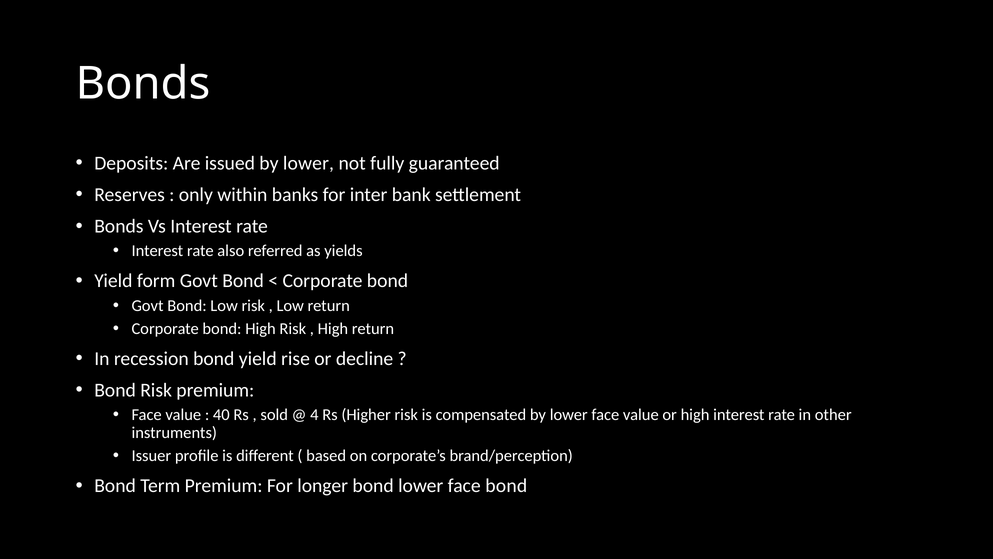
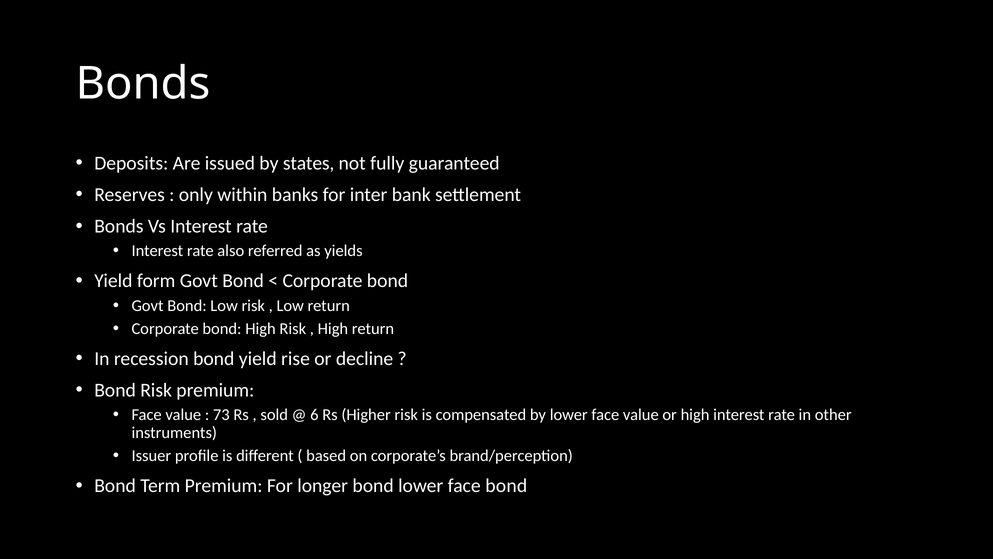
issued by lower: lower -> states (309, 163)
40: 40 -> 73 (221, 415)
4: 4 -> 6 (314, 415)
